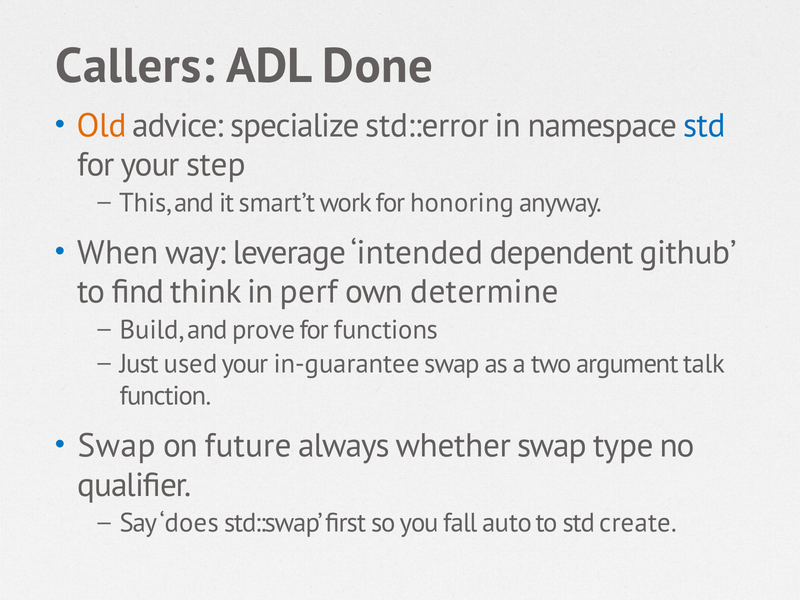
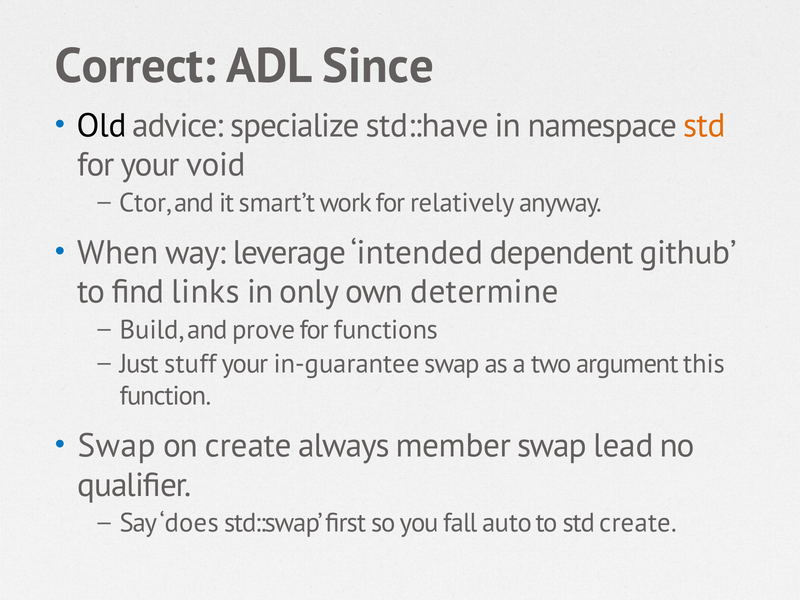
Callers: Callers -> Correct (136, 66)
Done: Done -> Since (378, 66)
Old colour: orange -> black (102, 126)
std::error: std::error -> std::have (427, 126)
std colour: blue -> orange (705, 126)
step: step -> void (216, 165)
This: This -> Ctor (146, 203)
honoring: honoring -> relatively (462, 203)
think: think -> links (206, 292)
perf: perf -> only (309, 292)
used: used -> stuff (190, 364)
talk: talk -> this (704, 364)
on future: future -> create (248, 446)
whether: whether -> member (453, 446)
type: type -> lead (623, 446)
